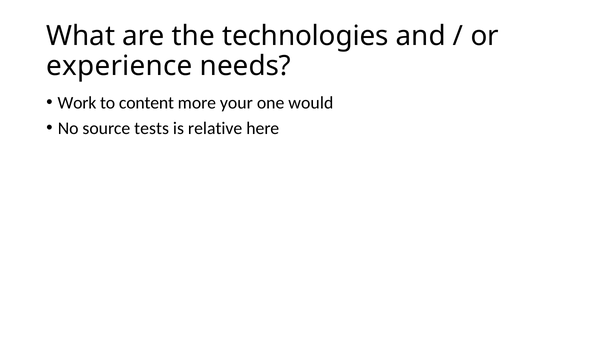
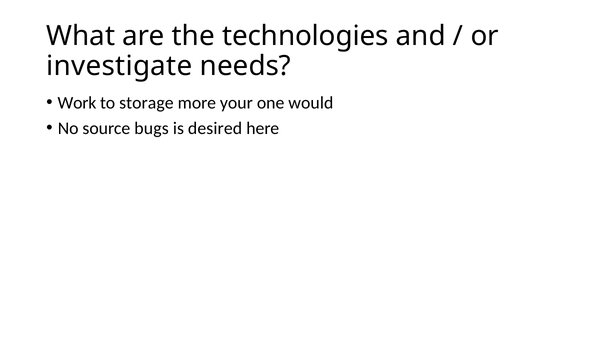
experience: experience -> investigate (119, 66)
content: content -> storage (146, 103)
tests: tests -> bugs (152, 128)
relative: relative -> desired (215, 128)
